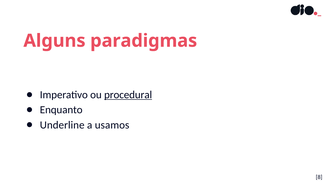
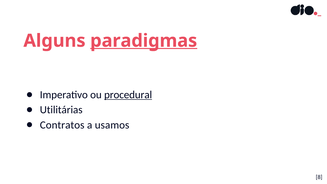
paradigmas underline: none -> present (144, 41)
Enquanto: Enquanto -> Utilitárias (61, 110)
Underline: Underline -> Contratos (62, 125)
